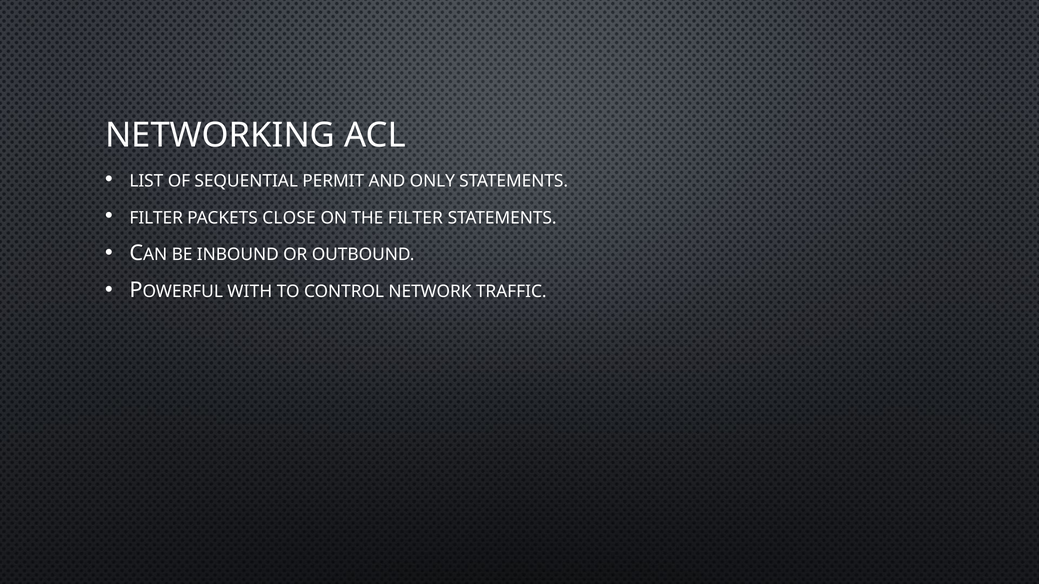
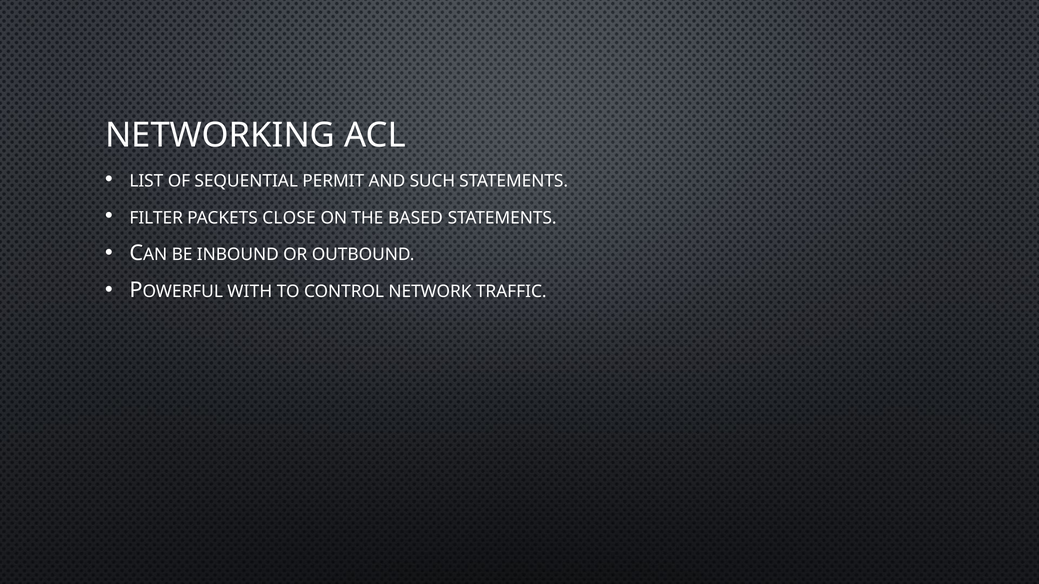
ONLY: ONLY -> SUCH (432, 181)
THE FILTER: FILTER -> BASED (415, 218)
